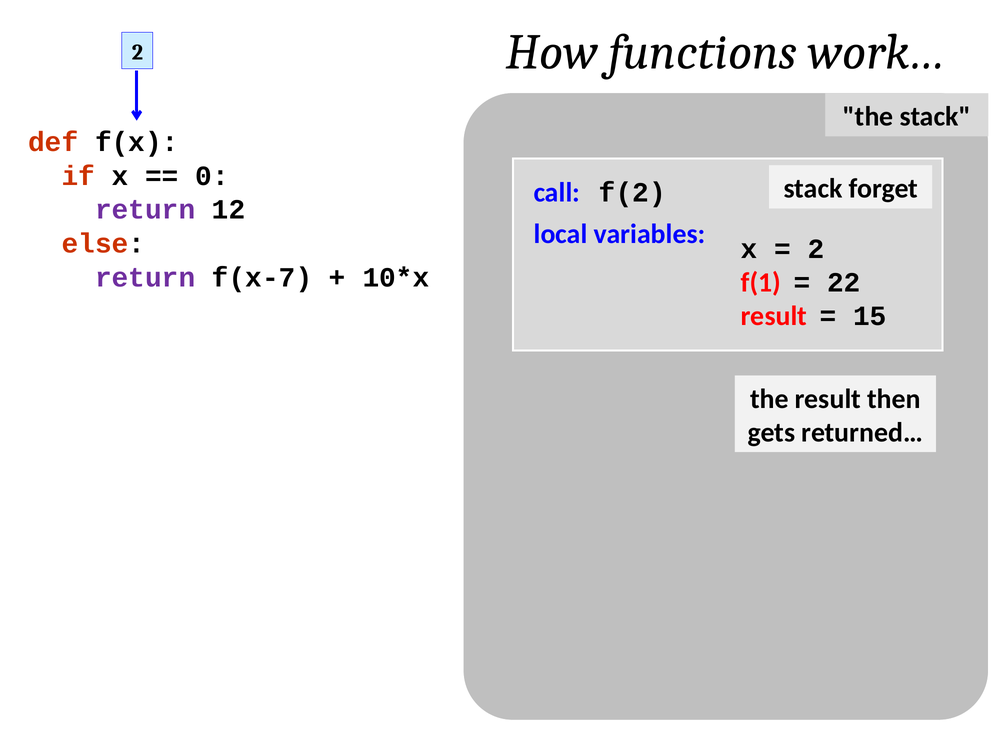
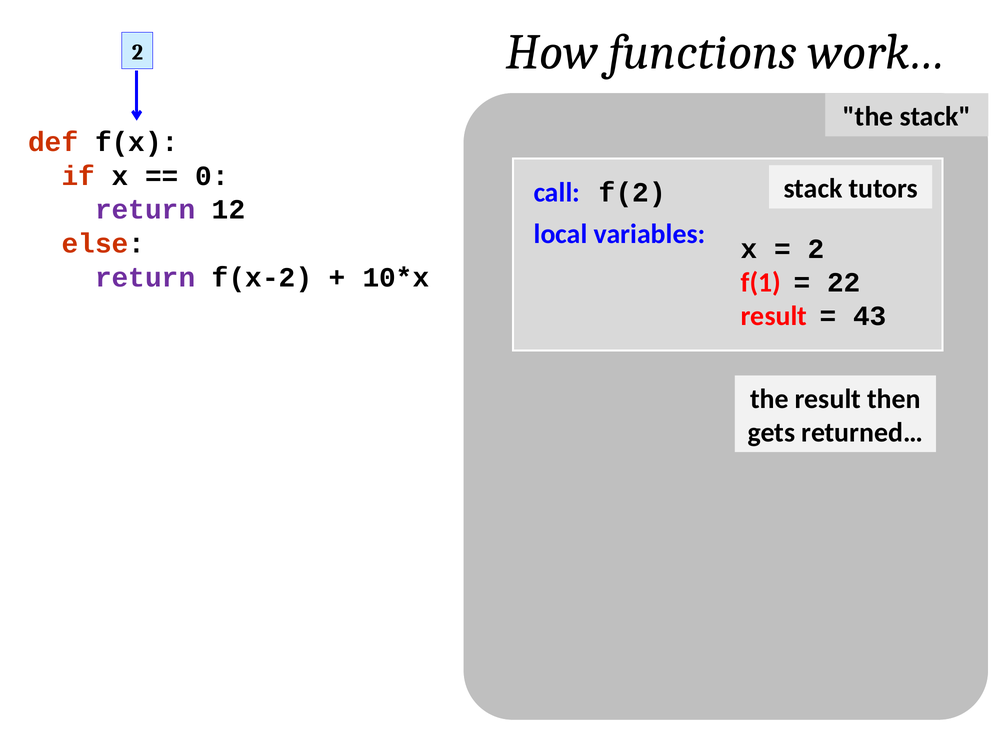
forget: forget -> tutors (883, 189)
f(x-7: f(x-7 -> f(x-2 (262, 278)
15: 15 -> 43 (870, 316)
